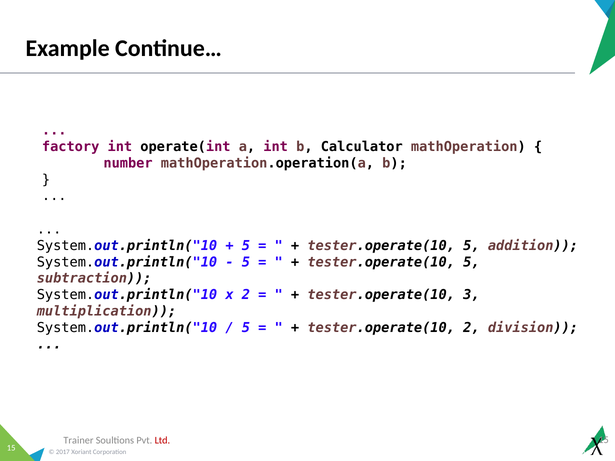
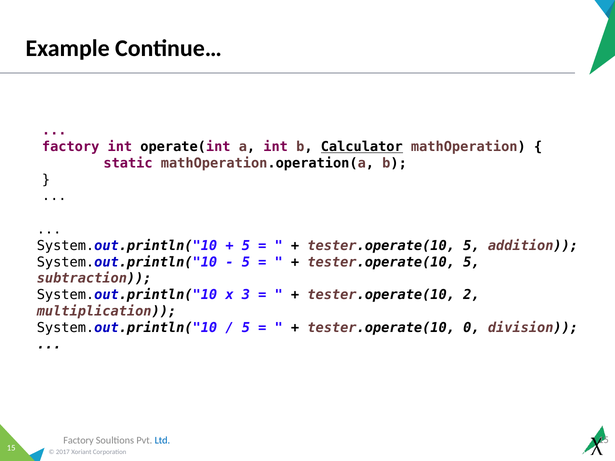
Calculator underline: none -> present (362, 147)
number: number -> static (128, 163)
x 2: 2 -> 3 (246, 295)
3: 3 -> 2 (471, 295)
tester.operate(10 2: 2 -> 0 (471, 328)
Trainer: Trainer -> Factory (79, 440)
Ltd colour: red -> blue (162, 440)
